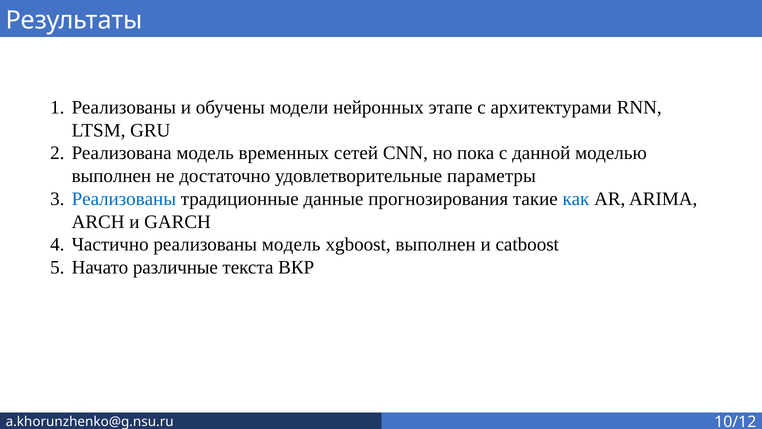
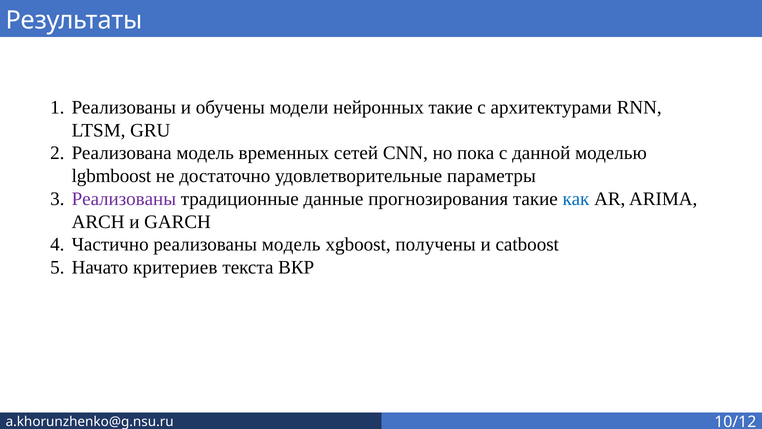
нейронных этапе: этапе -> такие (451, 107)
выполнен: выполнен -> lgbmboost (111, 176)
Реализованы colour: blue -> purple (124, 199)
xgboost выполнен: выполнен -> получены (436, 244)
различные: различные -> критериев (175, 267)
